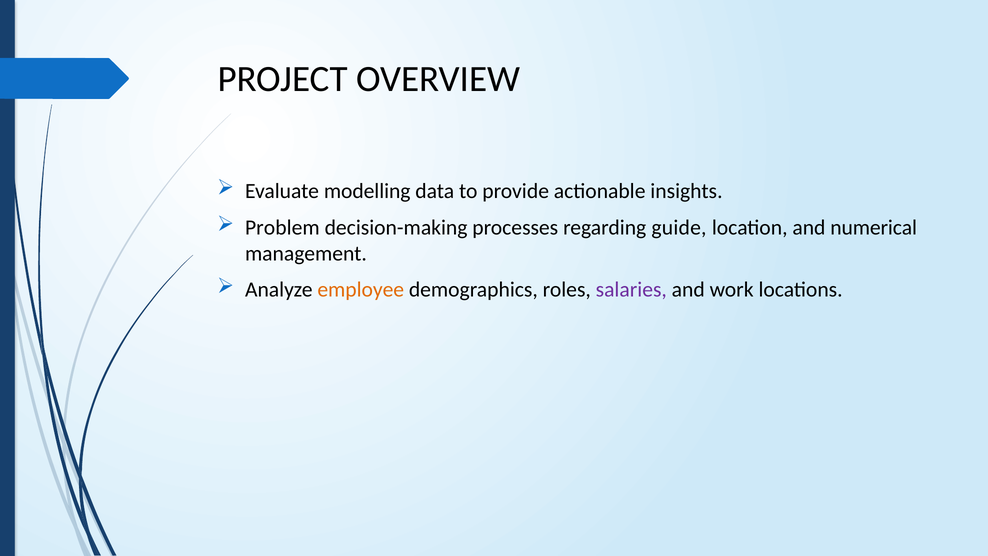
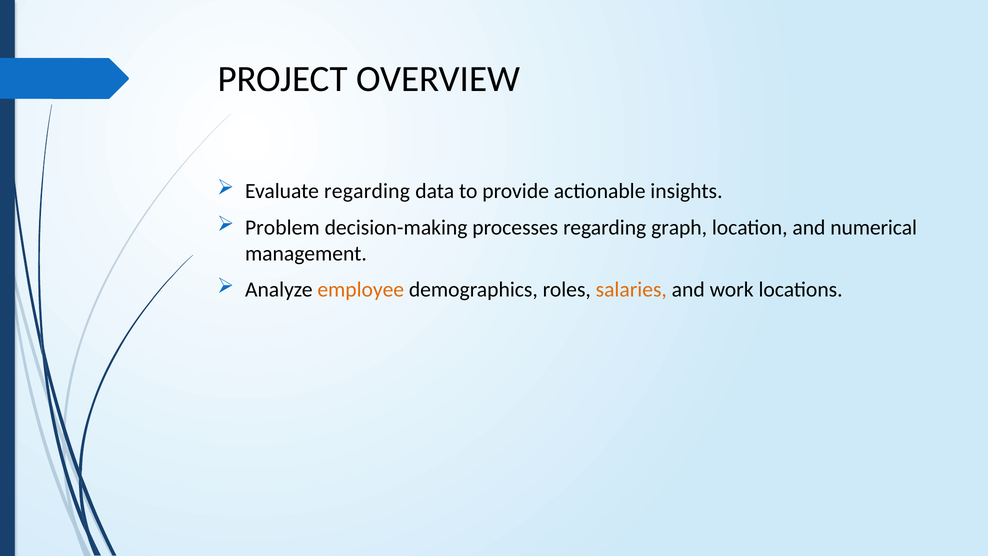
Evaluate modelling: modelling -> regarding (367, 191)
guide: guide -> graph (679, 227)
salaries colour: purple -> orange (631, 289)
